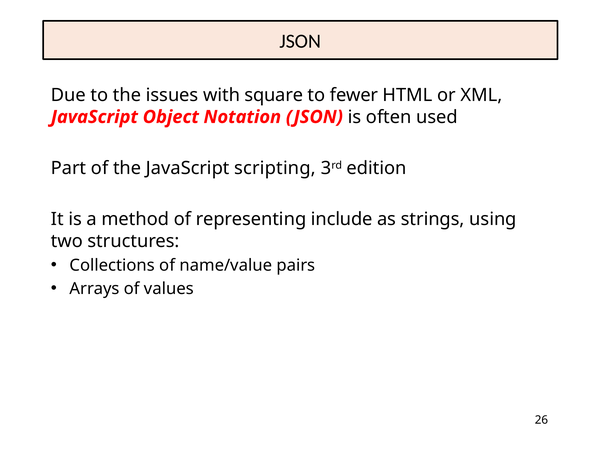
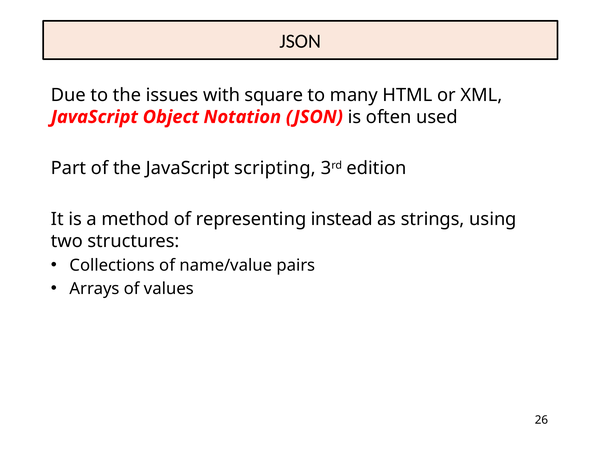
fewer: fewer -> many (354, 95)
include: include -> instead (342, 219)
